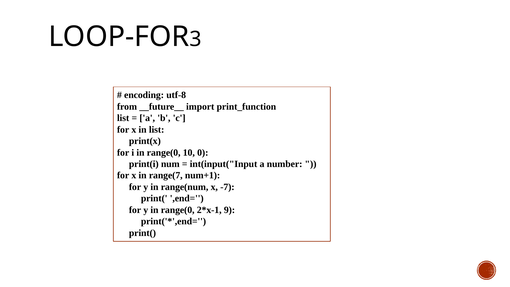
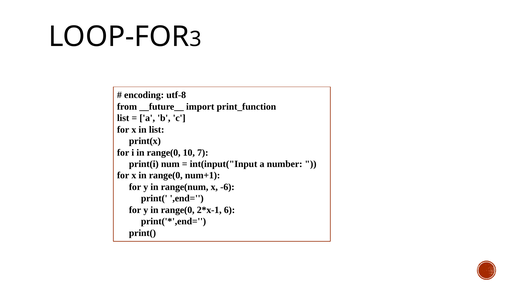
0: 0 -> 7 (203, 152)
x in range(7: range(7 -> range(0 (166, 175)
-7: -7 -> -6 (227, 187)
9: 9 -> 6 (230, 210)
